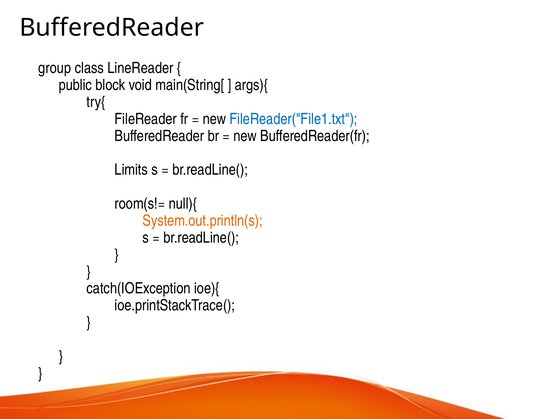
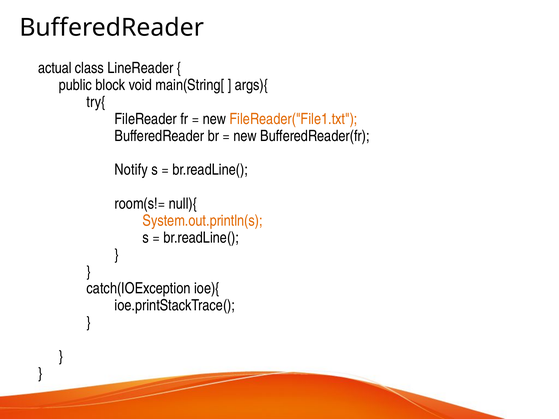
group: group -> actual (55, 68)
FileReader("File1.txt colour: blue -> orange (293, 119)
Limits: Limits -> Notify (131, 170)
